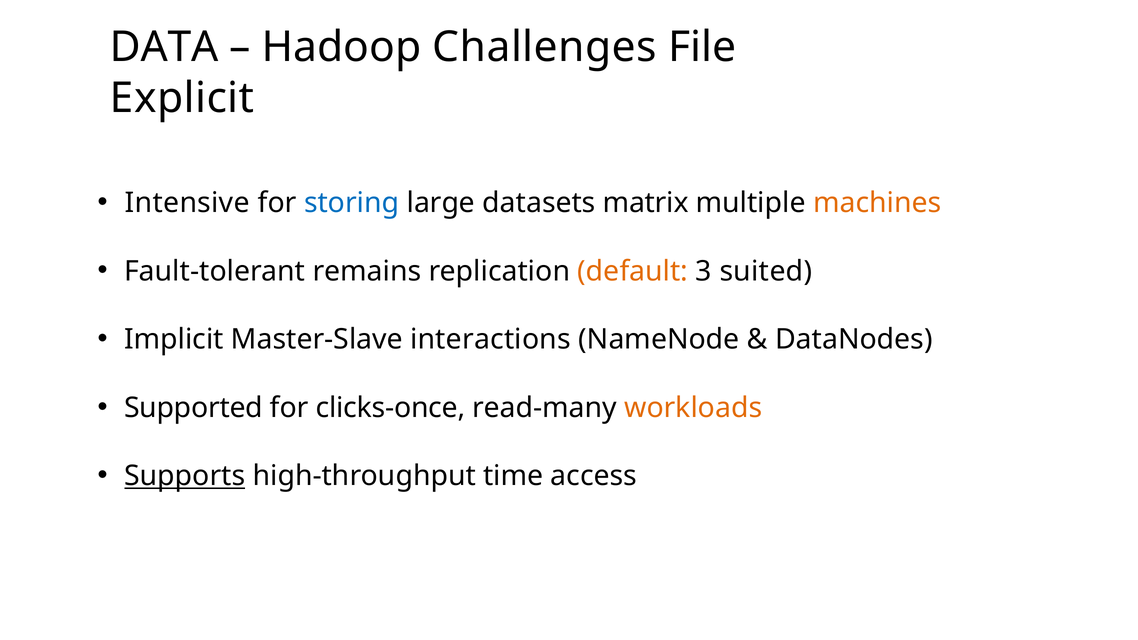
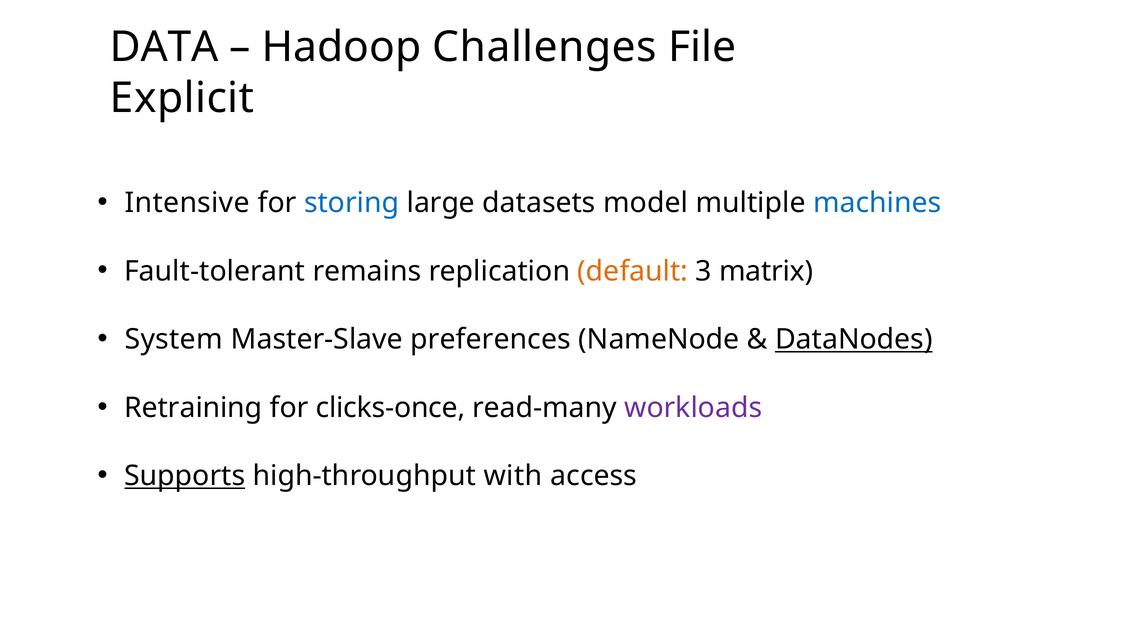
matrix: matrix -> model (646, 203)
machines colour: orange -> blue (877, 203)
suited: suited -> matrix (766, 271)
Implicit: Implicit -> System (174, 339)
interactions: interactions -> preferences (491, 339)
DataNodes underline: none -> present (854, 339)
Supported: Supported -> Retraining (193, 408)
workloads colour: orange -> purple (693, 408)
time: time -> with (513, 476)
